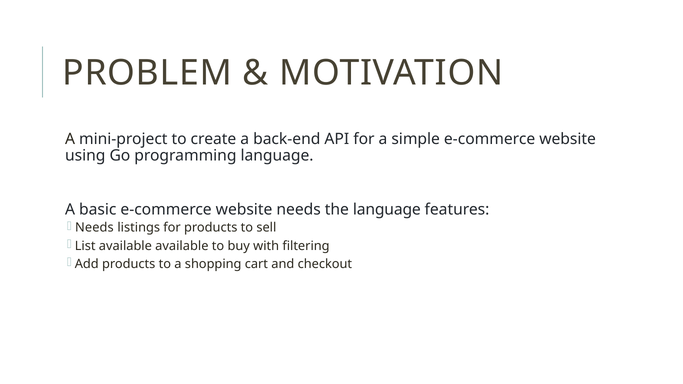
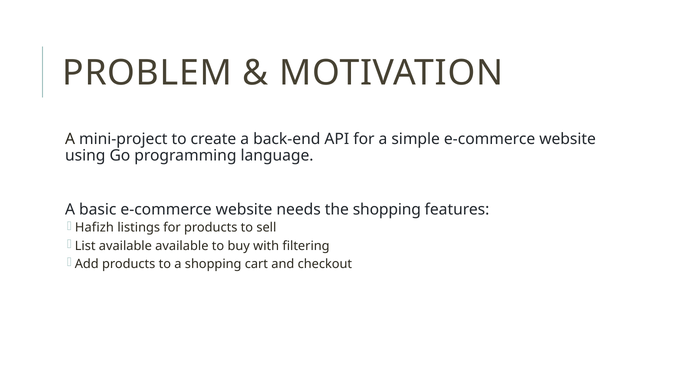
the language: language -> shopping (387, 210)
Needs: Needs -> Hafizh (94, 228)
